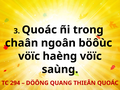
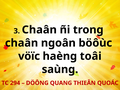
3 Quoác: Quoác -> Chaân (39, 30)
haèng vöïc: vöïc -> toâi (91, 56)
